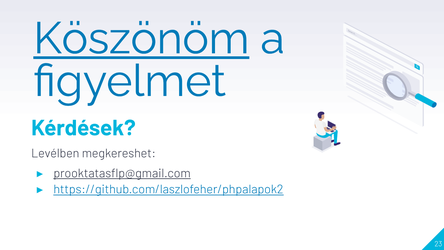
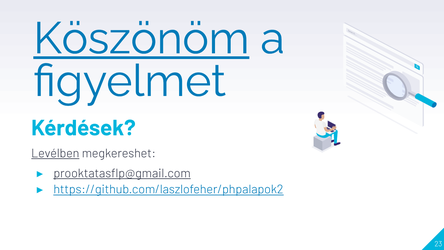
Levélben underline: none -> present (55, 153)
